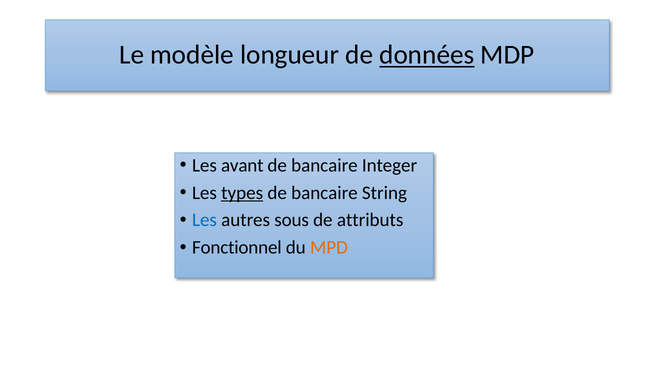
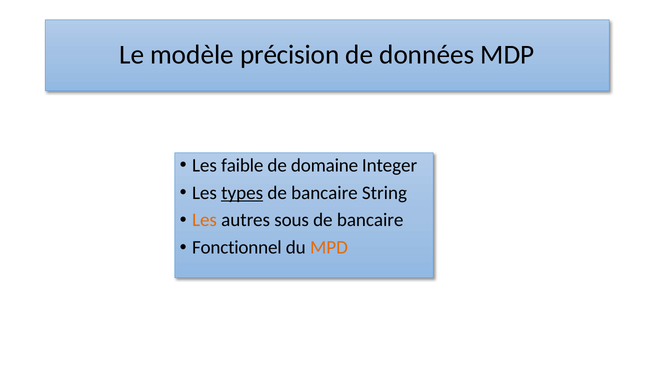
longueur: longueur -> précision (290, 55)
données underline: present -> none (427, 55)
avant: avant -> faible (242, 165)
bancaire: bancaire -> domaine (325, 165)
Les colour: blue -> orange (204, 220)
attributs: attributs -> bancaire (370, 220)
